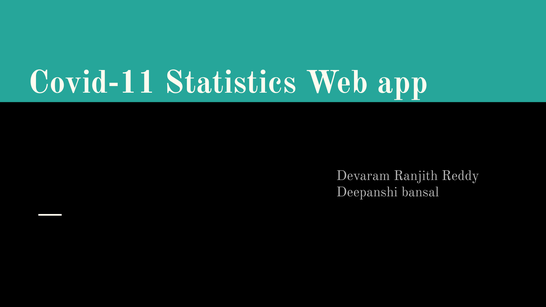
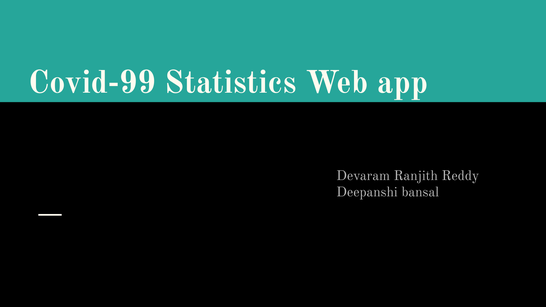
Covid-11: Covid-11 -> Covid-99 (92, 82)
